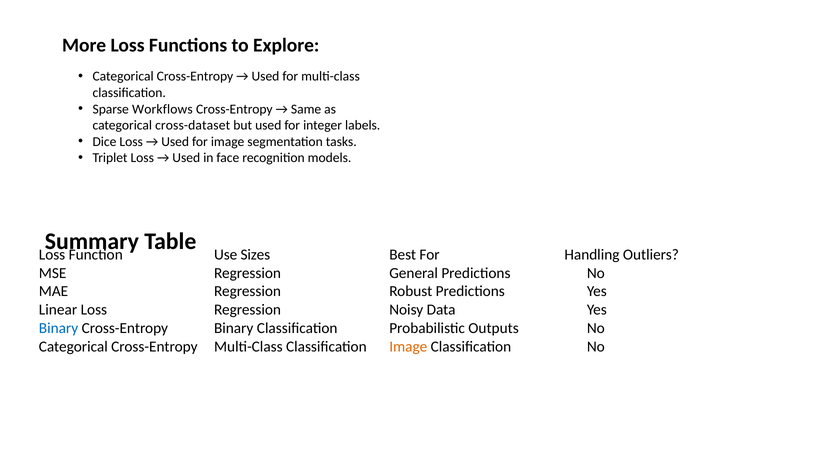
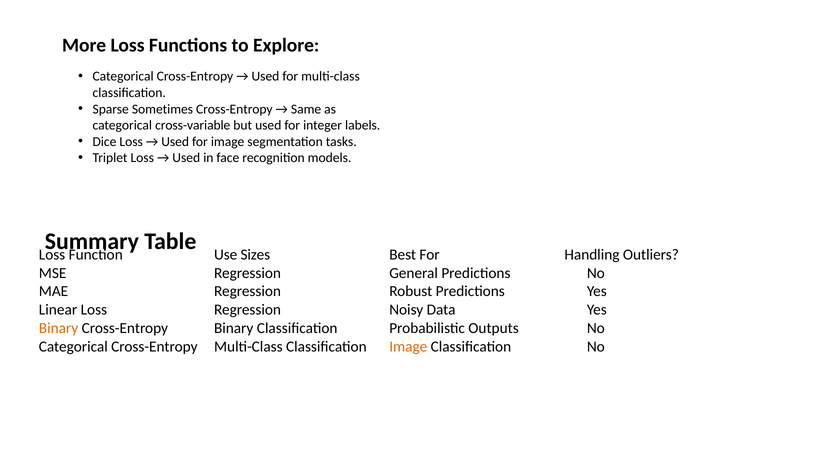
Workflows: Workflows -> Sometimes (162, 109)
cross-dataset: cross-dataset -> cross-variable (193, 125)
Binary colour: blue -> orange (59, 328)
